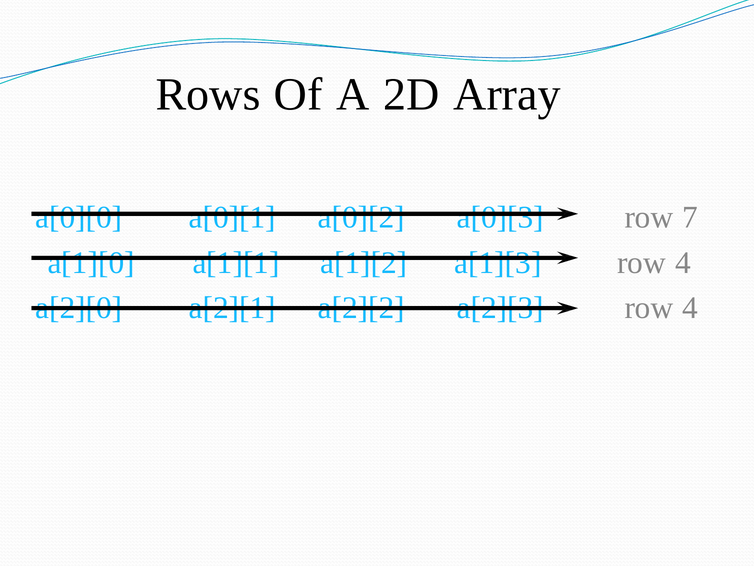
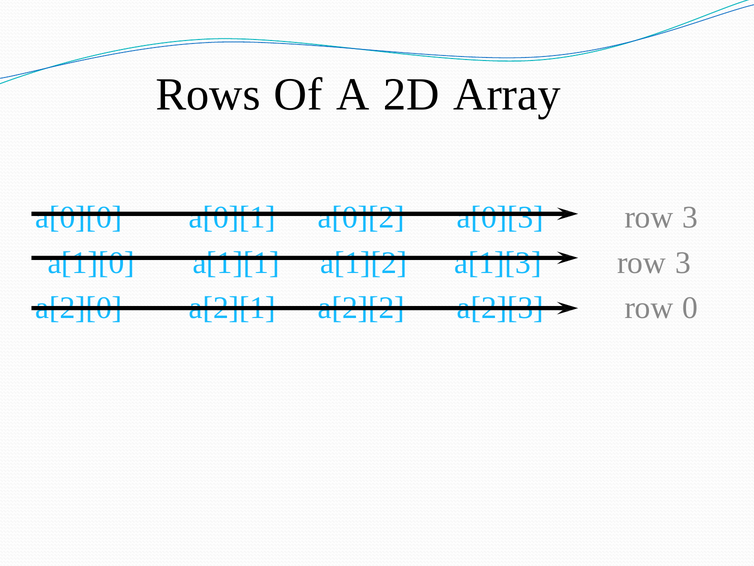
7: 7 -> 3 (690, 217)
4: 4 -> 3 (683, 262)
4: 4 -> 0 (690, 308)
